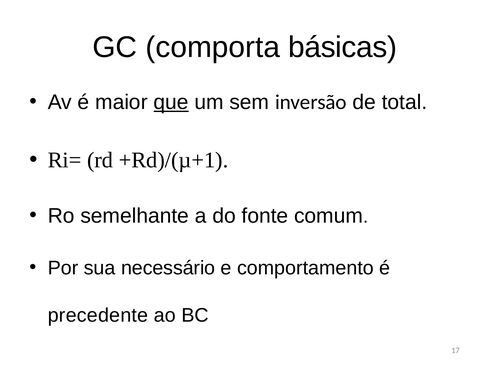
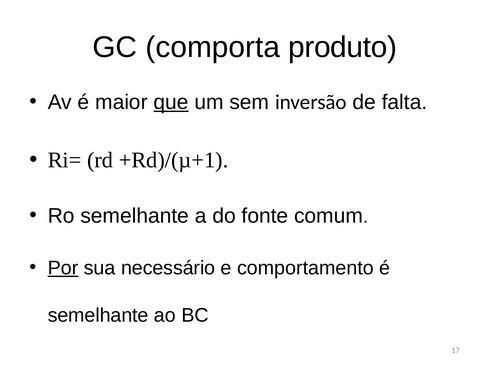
básicas: básicas -> produto (343, 47)
total: total -> falta (404, 102)
Por underline: none -> present (63, 268)
precedente: precedente -> semelhante (98, 315)
